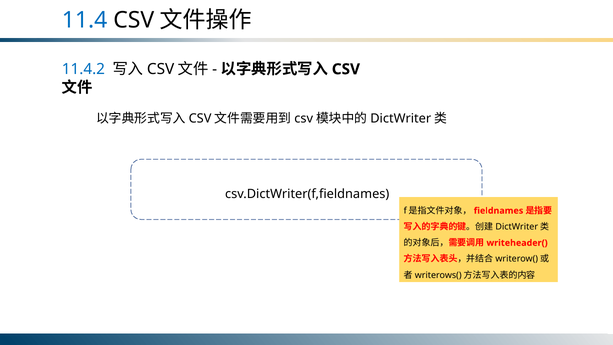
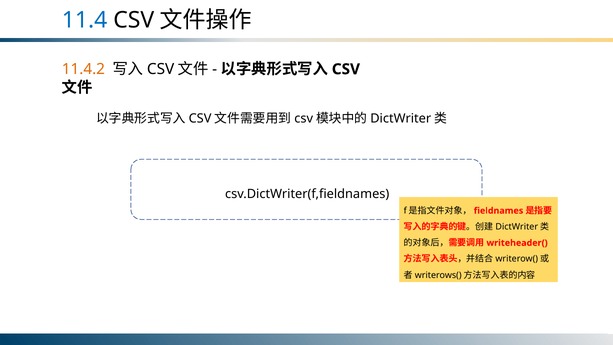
11.4.2 colour: blue -> orange (83, 69)
